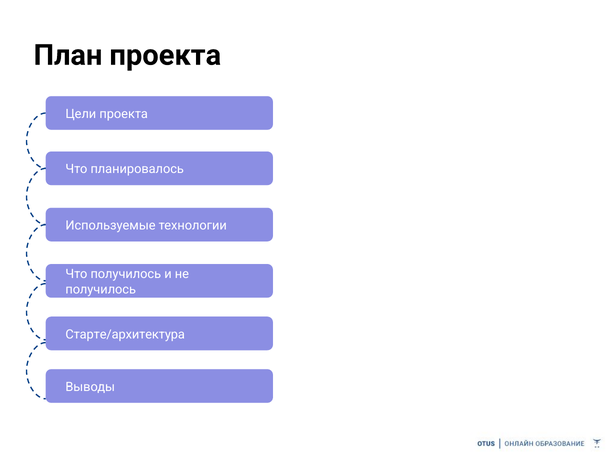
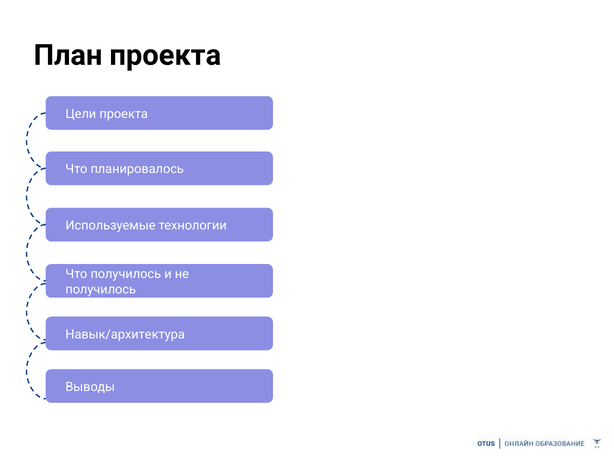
Старте/архитектура: Старте/архитектура -> Навык/архитектура (125, 334)
